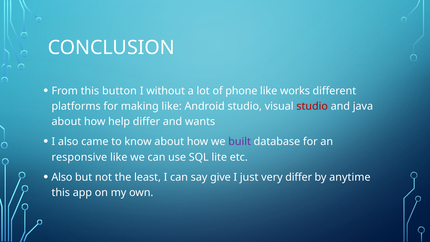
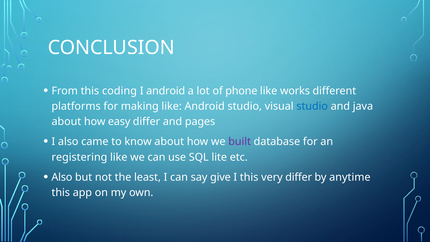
button: button -> coding (119, 91)
I without: without -> android (166, 91)
studio colour: red -> blue (312, 106)
help: help -> easy (119, 122)
wants: wants -> pages (200, 122)
responsive: responsive -> registering (79, 157)
I just: just -> this (249, 177)
